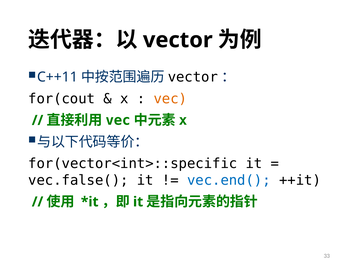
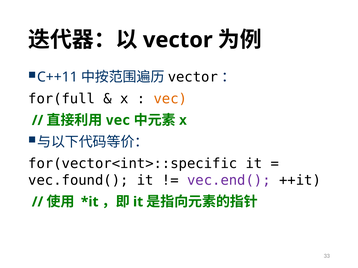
for(cout: for(cout -> for(full (62, 99)
vec.false(: vec.false( -> vec.found( (78, 181)
vec.end( colour: blue -> purple (229, 181)
